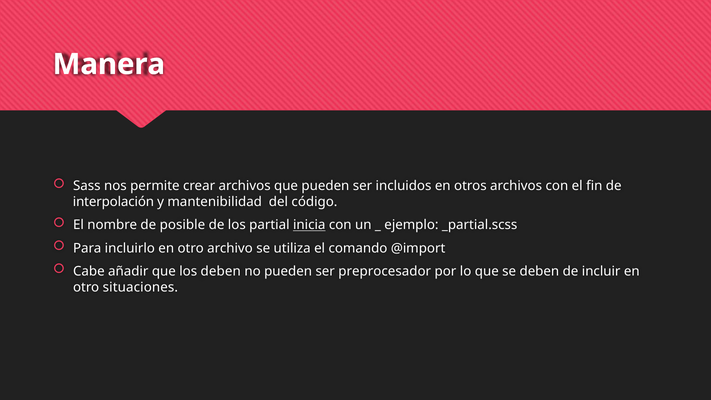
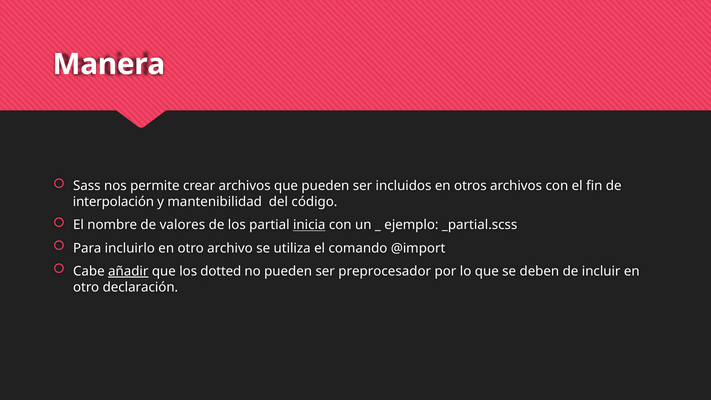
posible: posible -> valores (182, 225)
añadir underline: none -> present (128, 271)
los deben: deben -> dotted (221, 271)
situaciones: situaciones -> declaración (140, 287)
